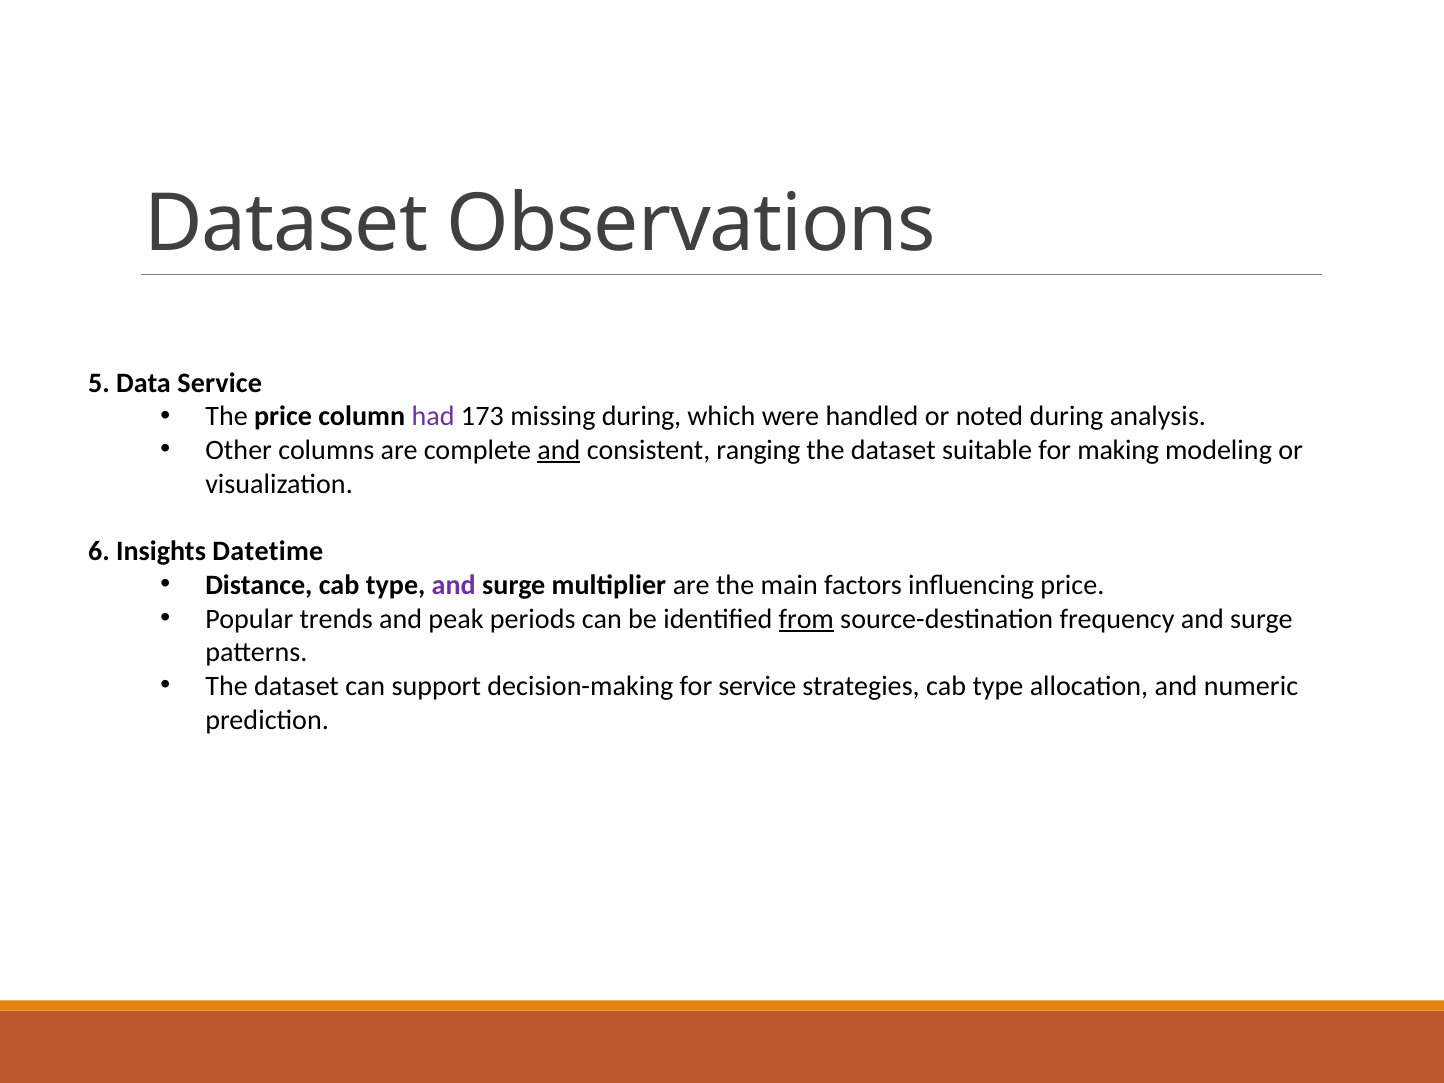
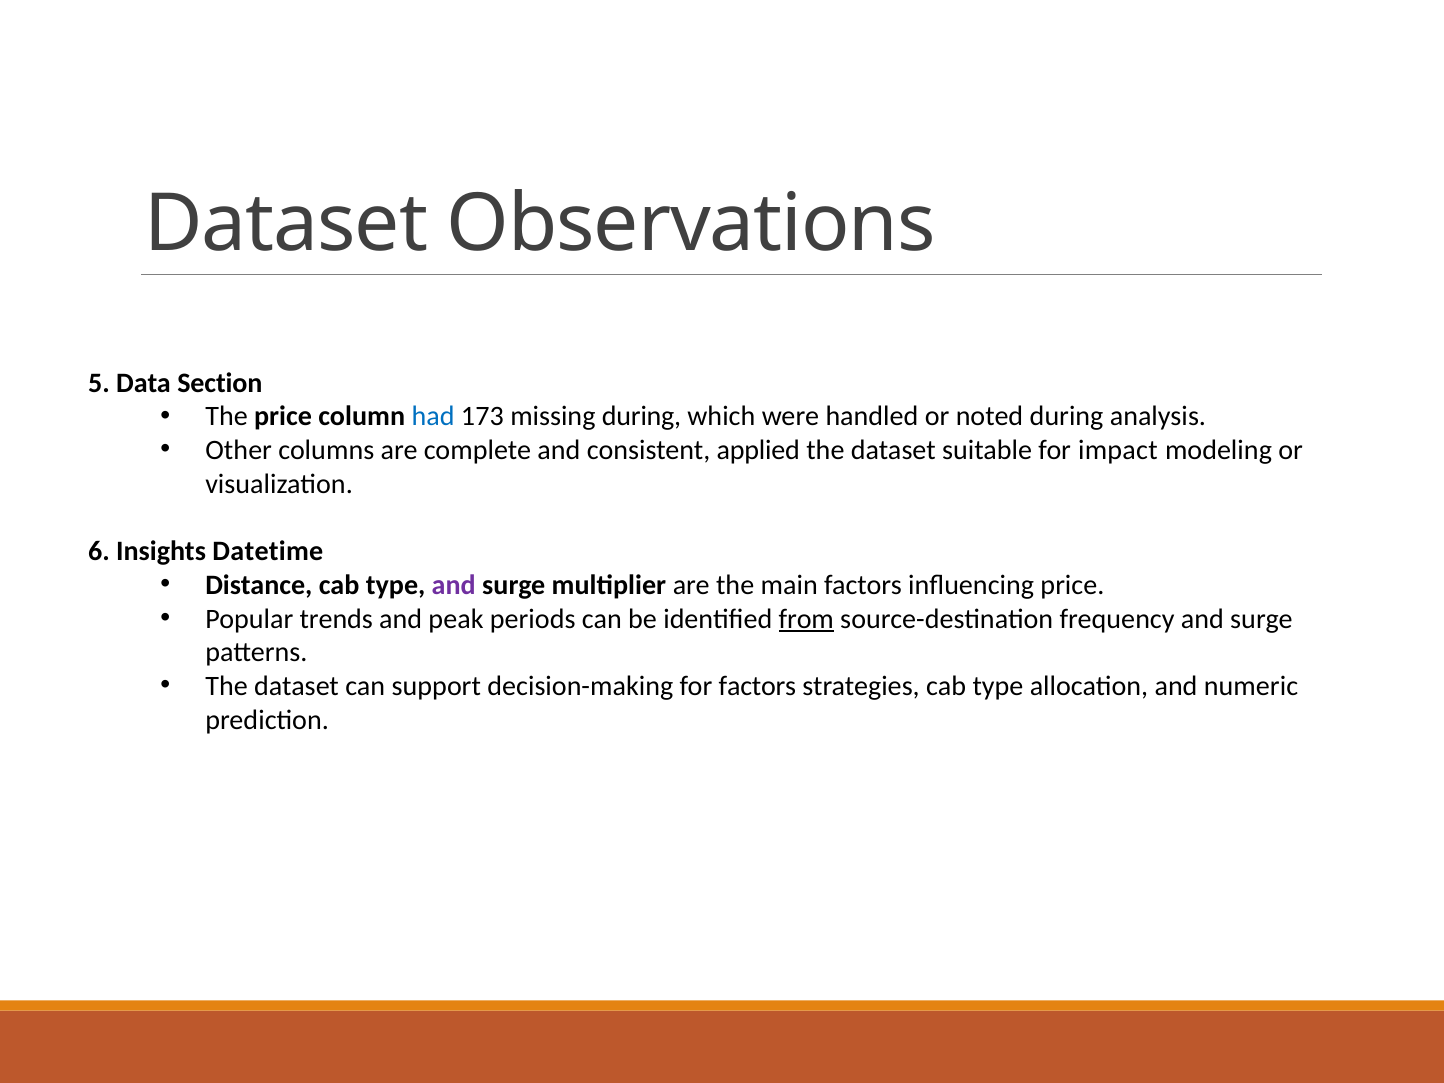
Data Service: Service -> Section (220, 383)
had colour: purple -> blue (433, 416)
and underline: present -> none (559, 450)
ranging: ranging -> applied (758, 450)
making: making -> impact (1118, 450)
for service: service -> factors (757, 686)
